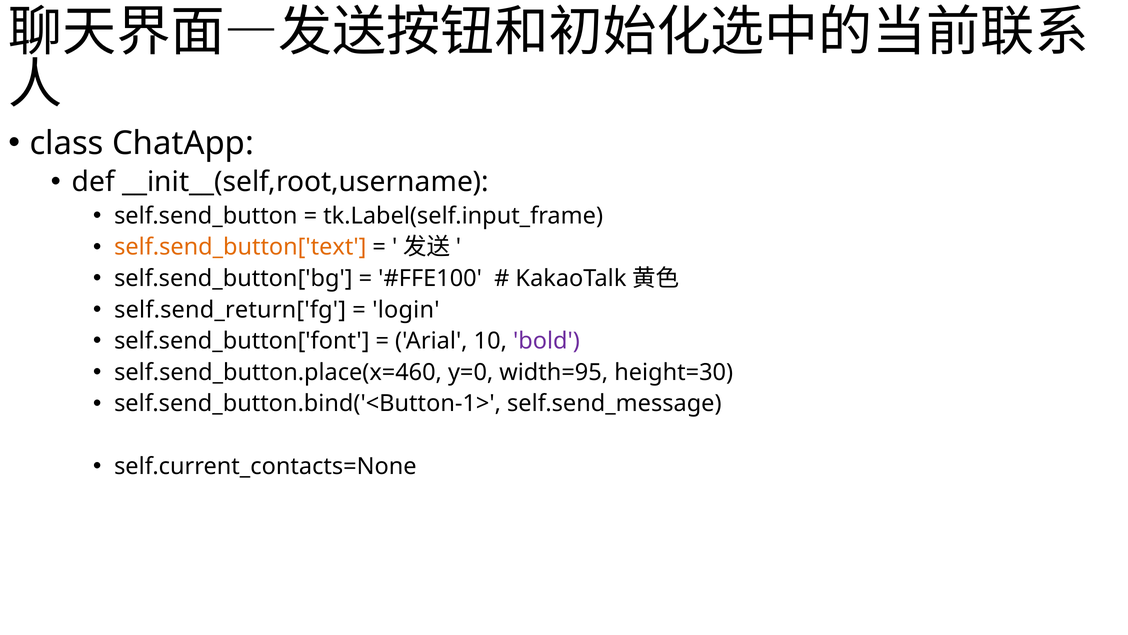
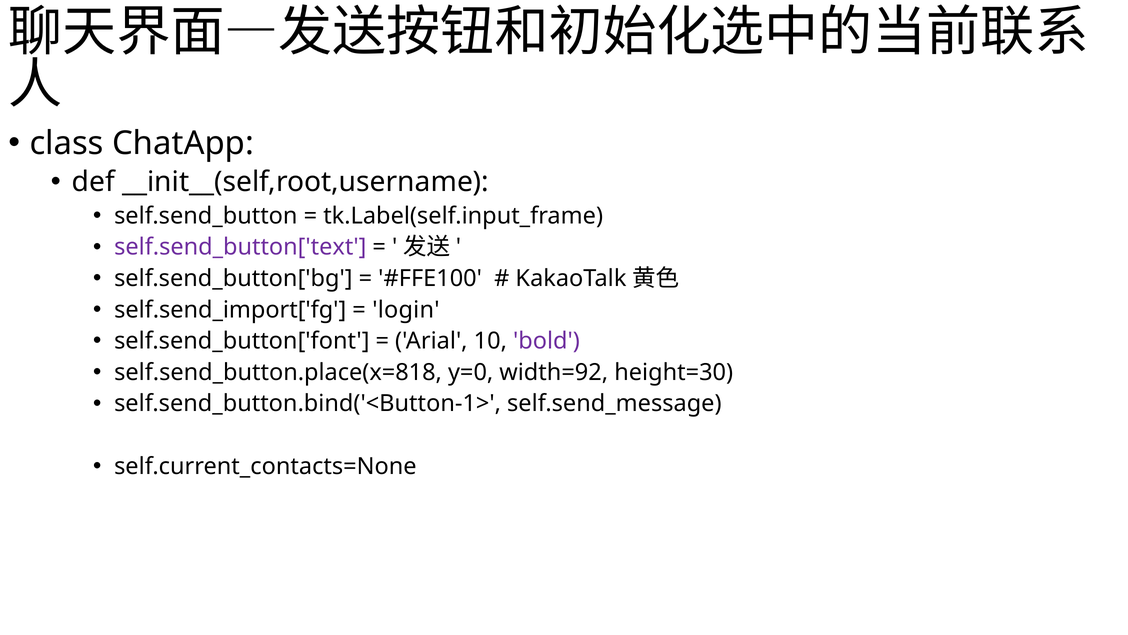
self.send_button['text colour: orange -> purple (240, 247)
self.send_return['fg: self.send_return['fg -> self.send_import['fg (230, 310)
self.send_button.place(x=460: self.send_button.place(x=460 -> self.send_button.place(x=818 (278, 372)
width=95: width=95 -> width=92 (554, 372)
